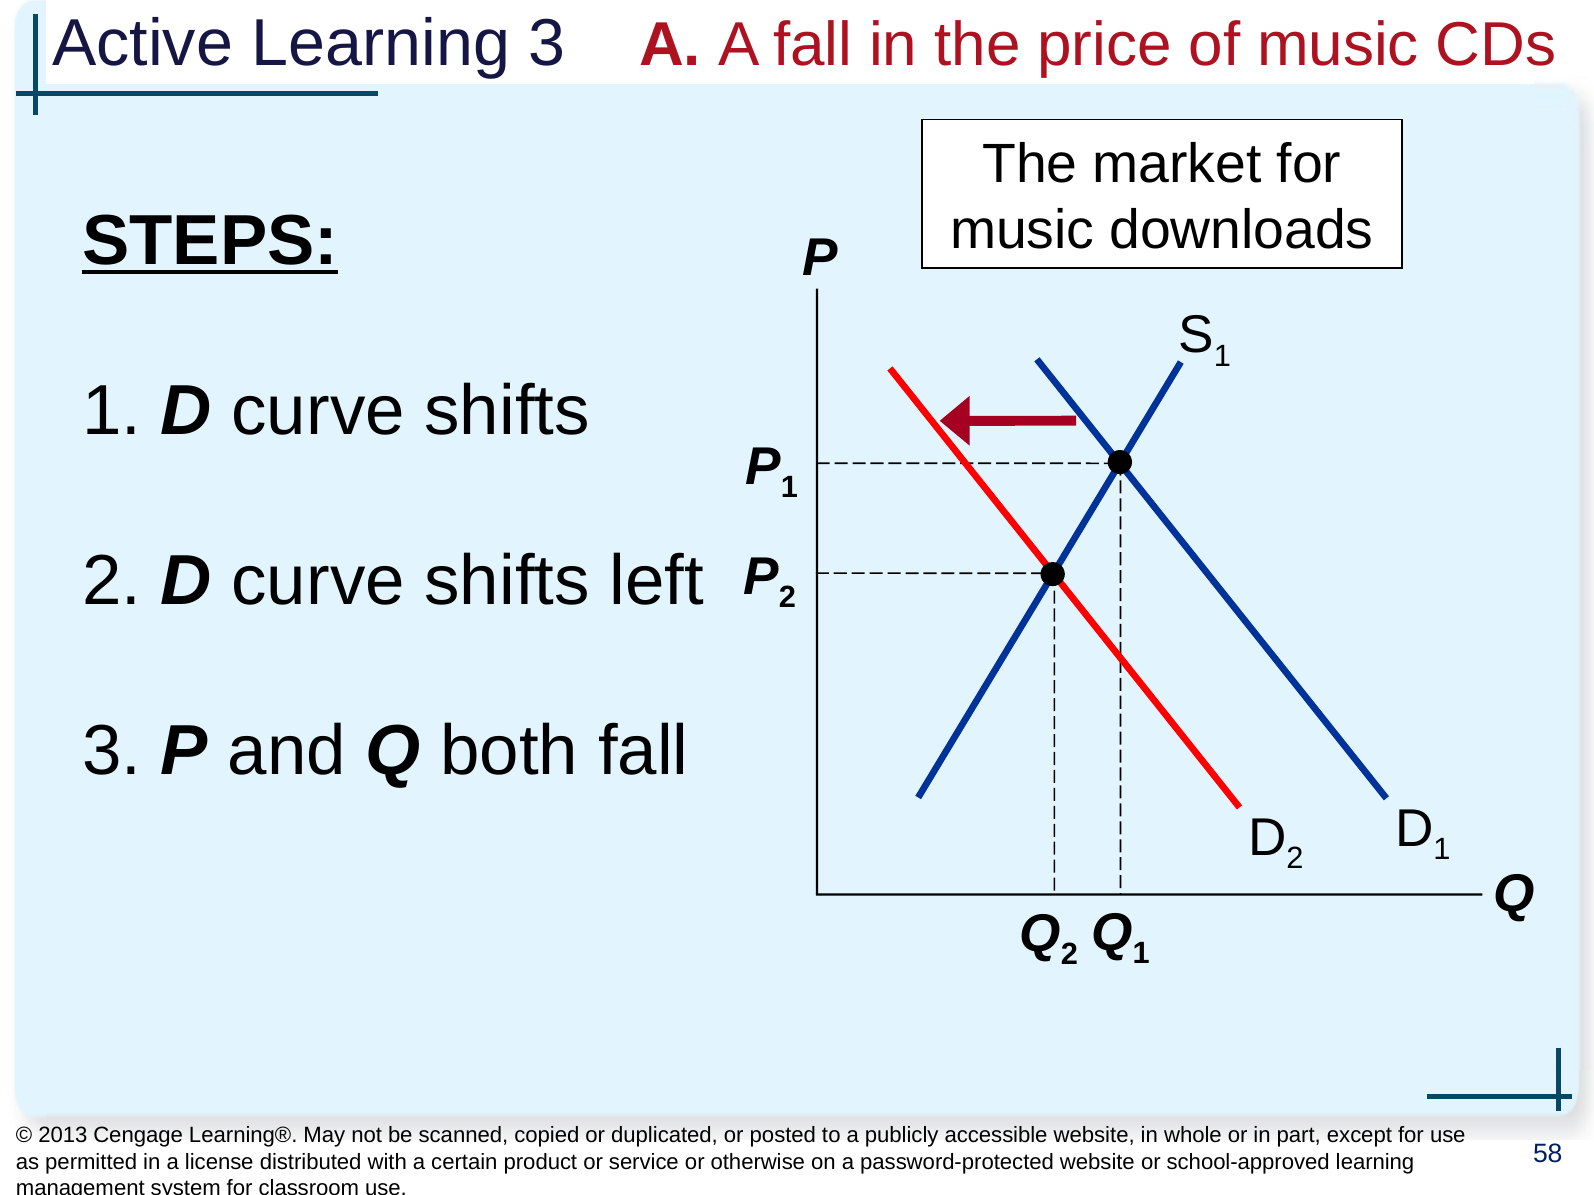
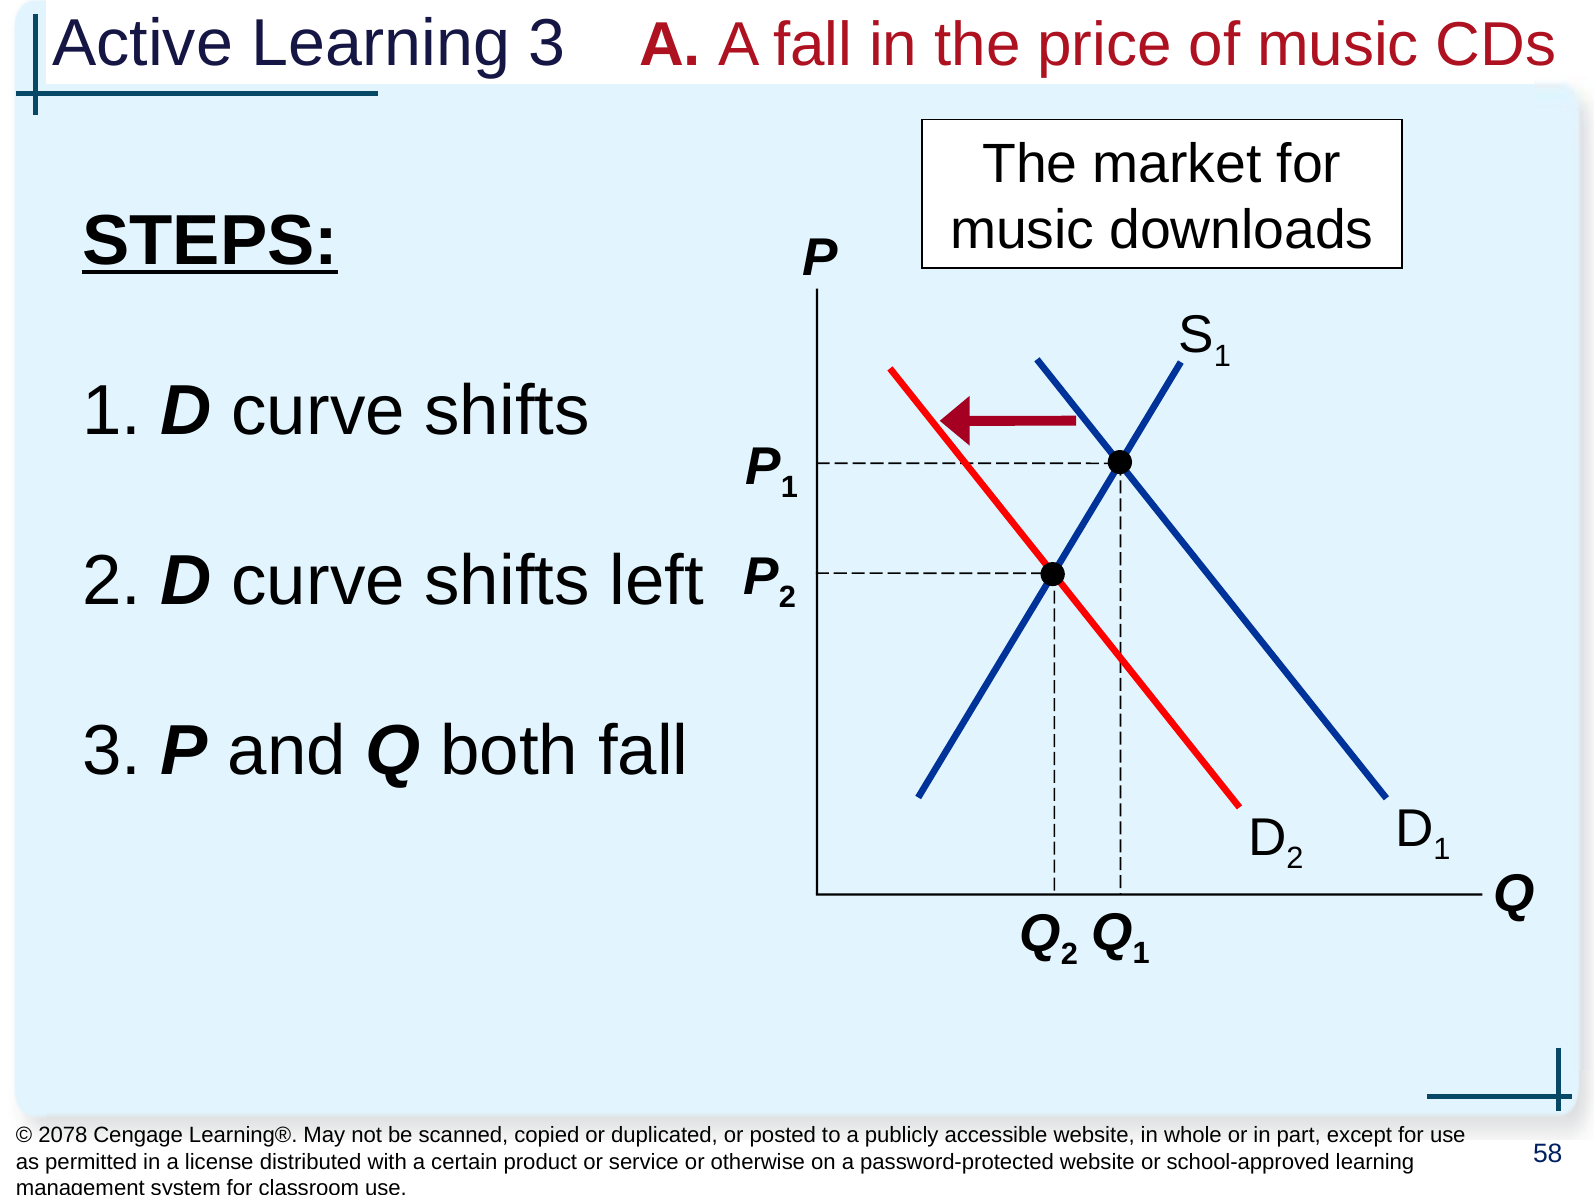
2013: 2013 -> 2078 (63, 1136)
